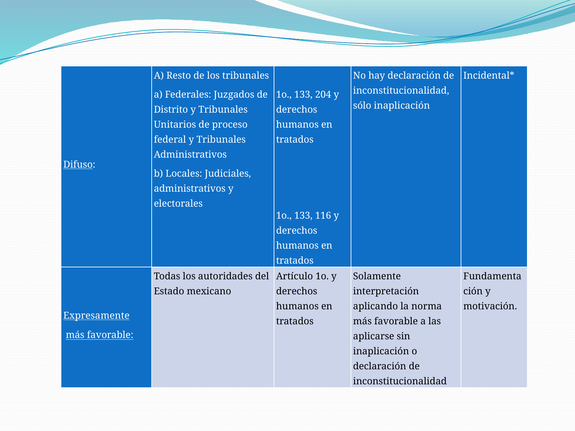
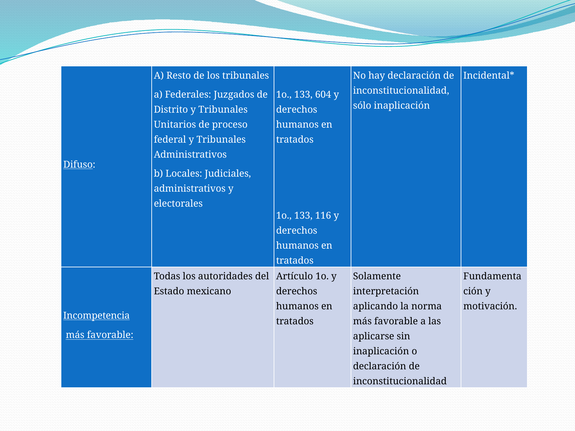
204: 204 -> 604 (323, 95)
Expresamente: Expresamente -> Incompetencia (97, 316)
